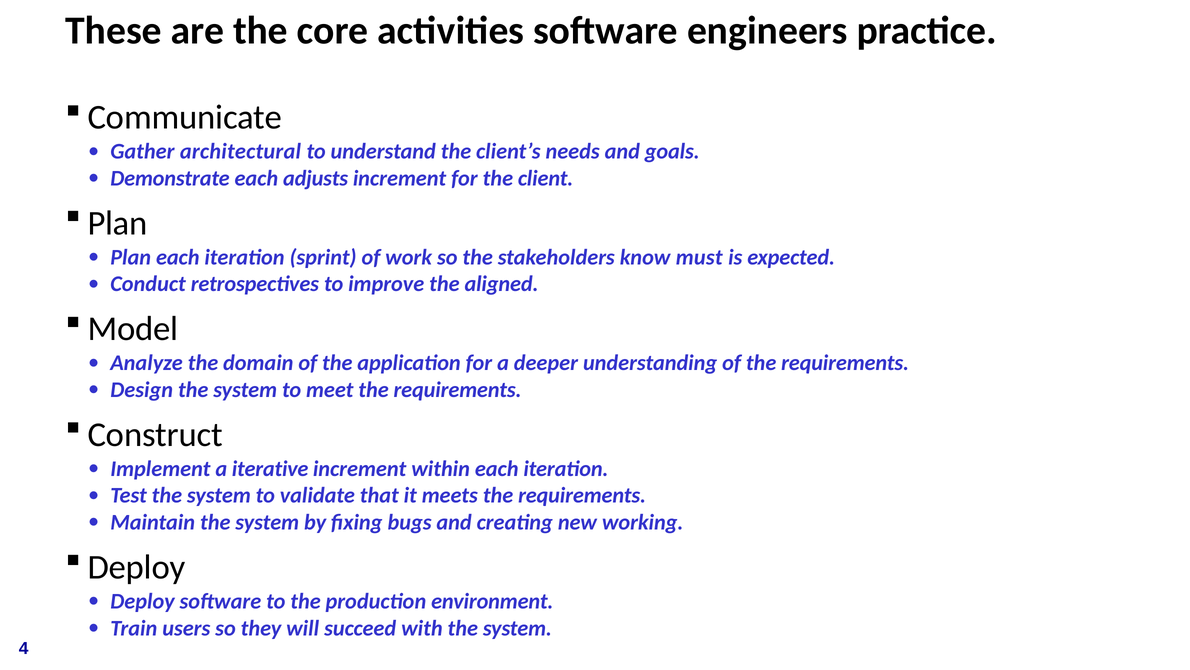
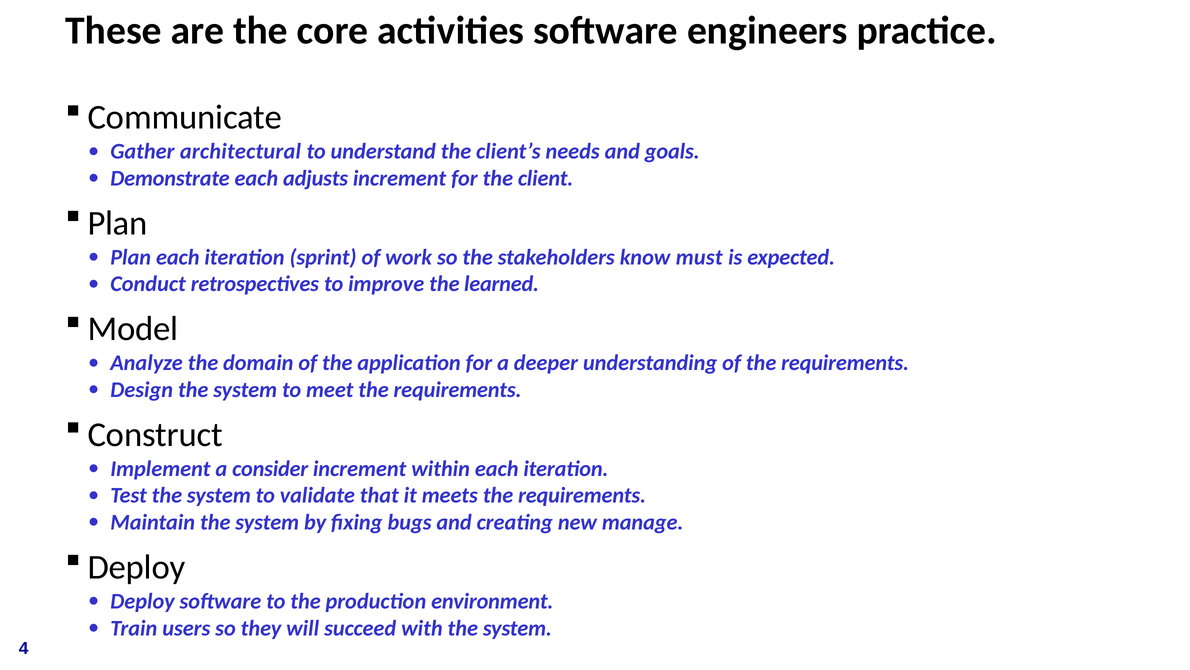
aligned: aligned -> learned (502, 284)
iterative: iterative -> consider (270, 468)
working: working -> manage (643, 522)
